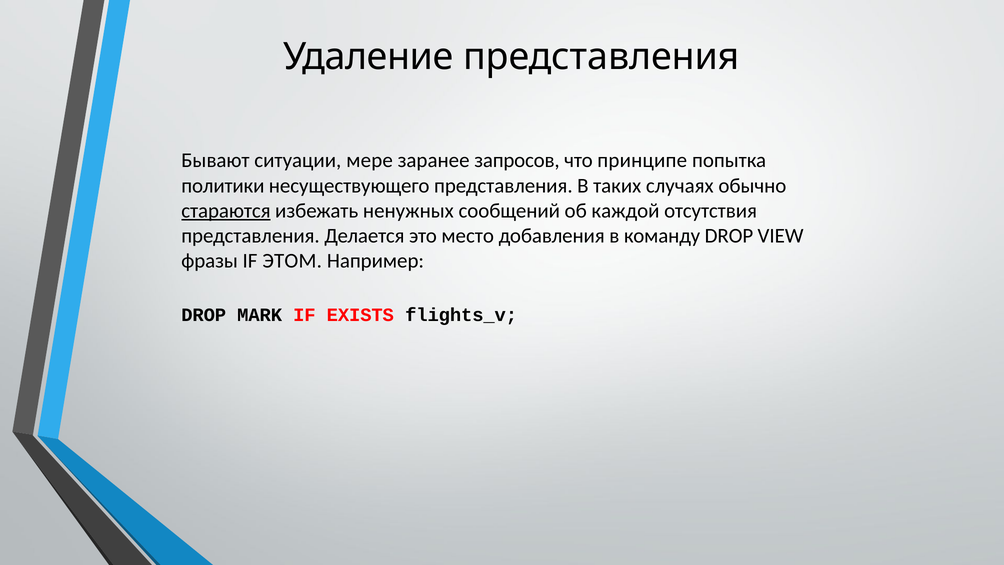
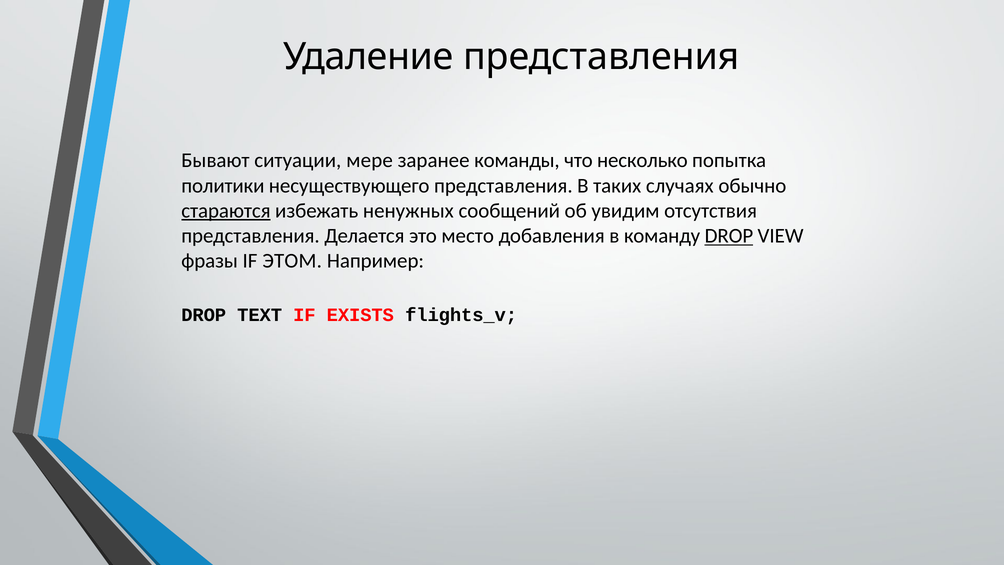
запросов: запросов -> команды (517, 160)
принципе: принципе -> несколько (642, 160)
каждой: каждой -> увидим (625, 211)
DROP underline: none -> present (729, 236)
MARK: MARK -> TEXT (260, 315)
